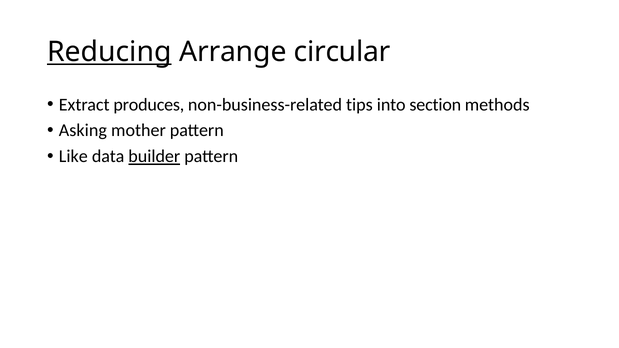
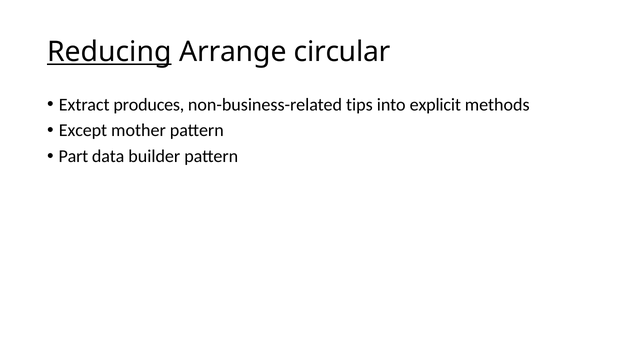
section: section -> explicit (435, 105)
Asking: Asking -> Except (83, 131)
Like: Like -> Part (73, 157)
builder underline: present -> none (154, 157)
